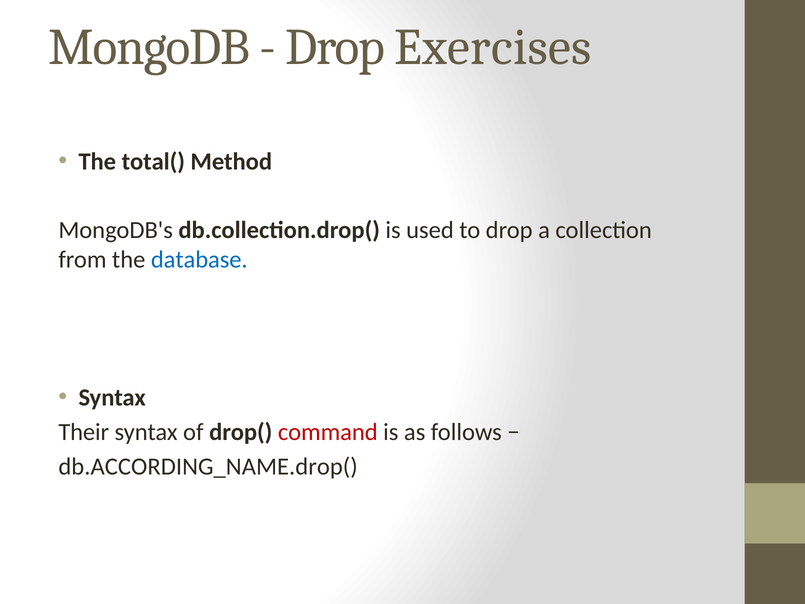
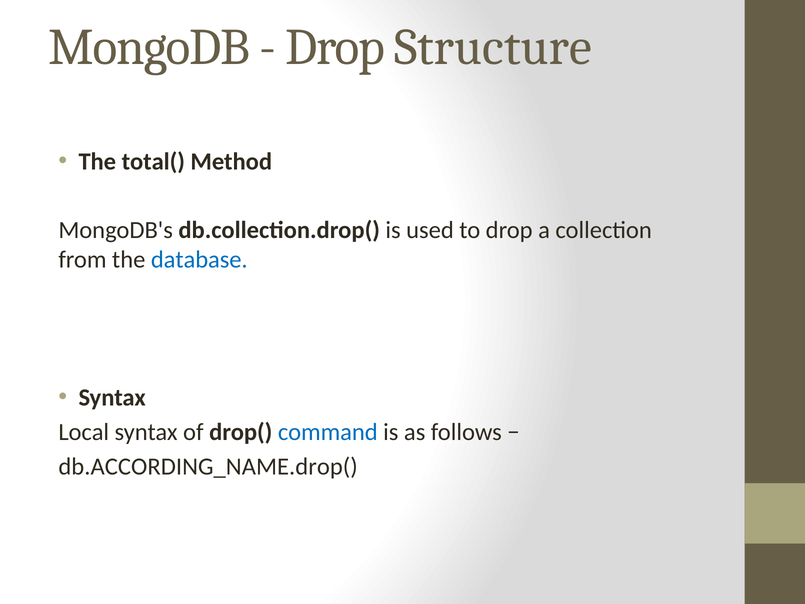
Exercises: Exercises -> Structure (493, 47)
Their: Their -> Local (84, 432)
command colour: red -> blue (328, 432)
